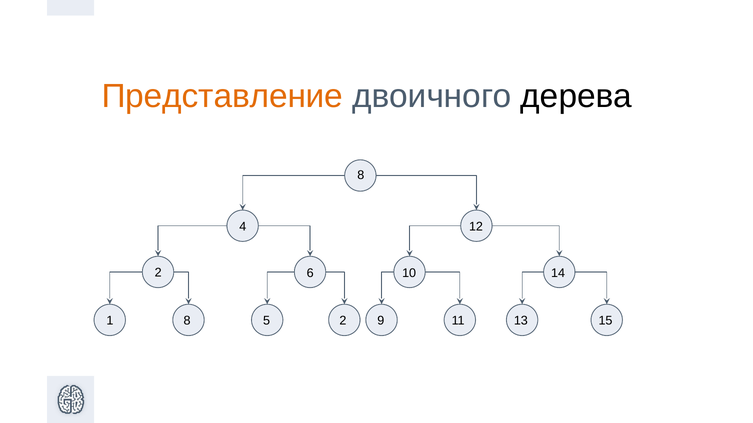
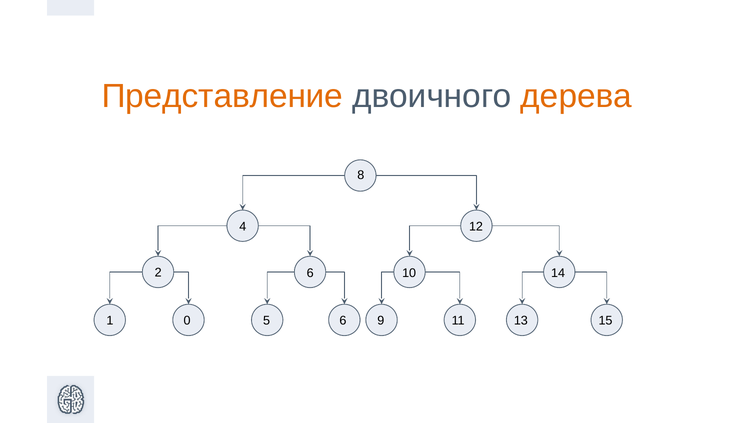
дерева colour: black -> orange (576, 96)
1 8: 8 -> 0 (187, 321)
5 2: 2 -> 6 (343, 321)
